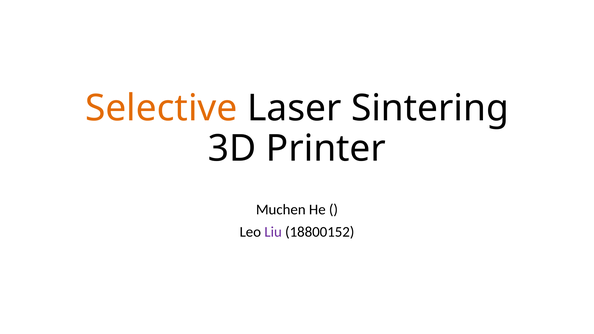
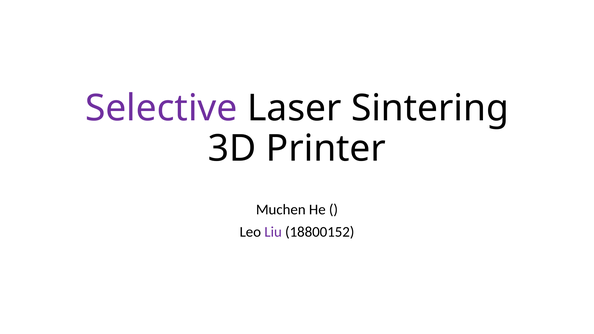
Selective colour: orange -> purple (161, 108)
